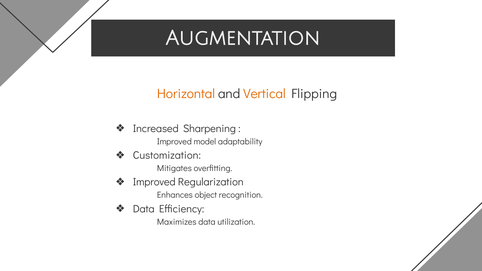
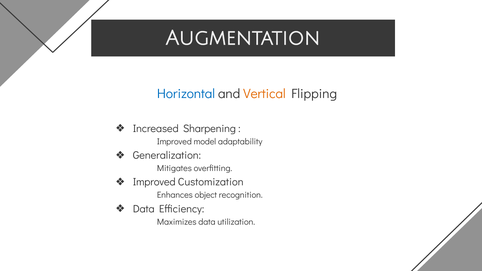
Horizontal colour: orange -> blue (186, 94)
Customization: Customization -> Generalization (167, 155)
Regularization: Regularization -> Customization (211, 182)
